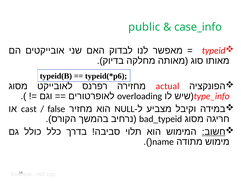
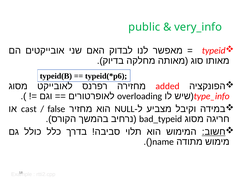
case_info: case_info -> very_info (198, 27)
actual: actual -> added (168, 86)
